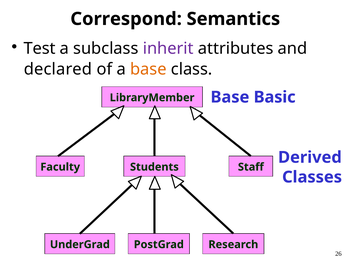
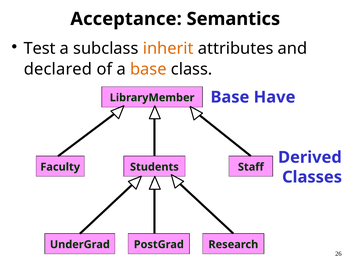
Correspond: Correspond -> Acceptance (126, 19)
inherit colour: purple -> orange (168, 48)
Basic: Basic -> Have (275, 97)
